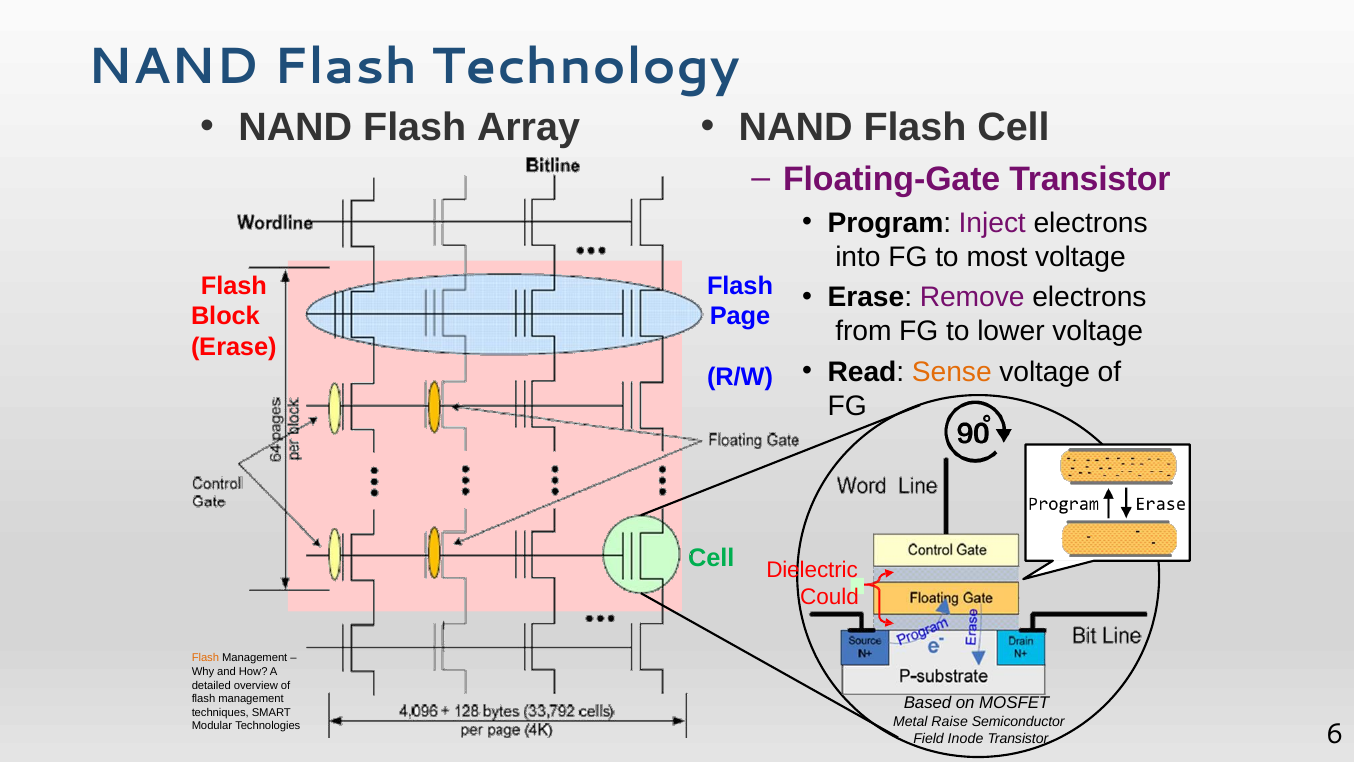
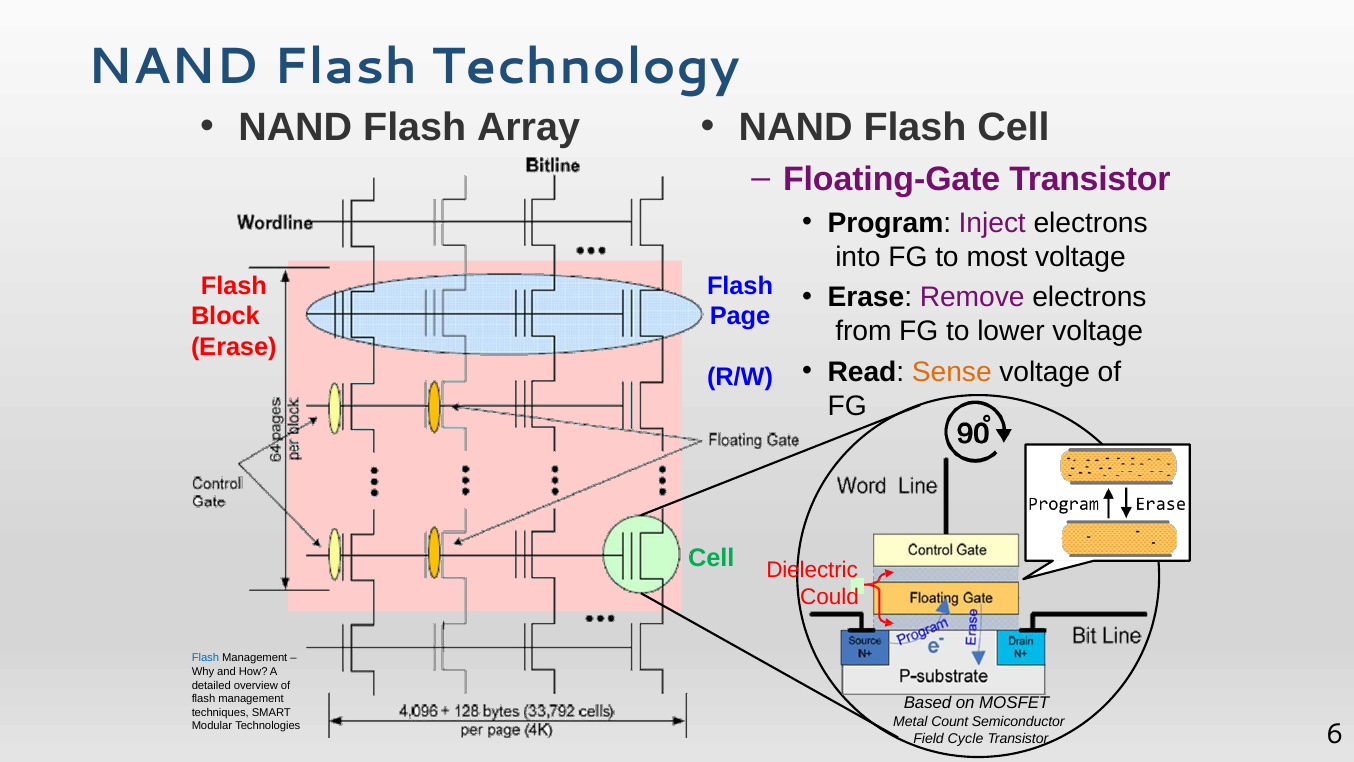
Flash colour: orange -> blue (205, 658)
Raise: Raise -> Count (950, 721)
Inode: Inode -> Cycle (966, 738)
